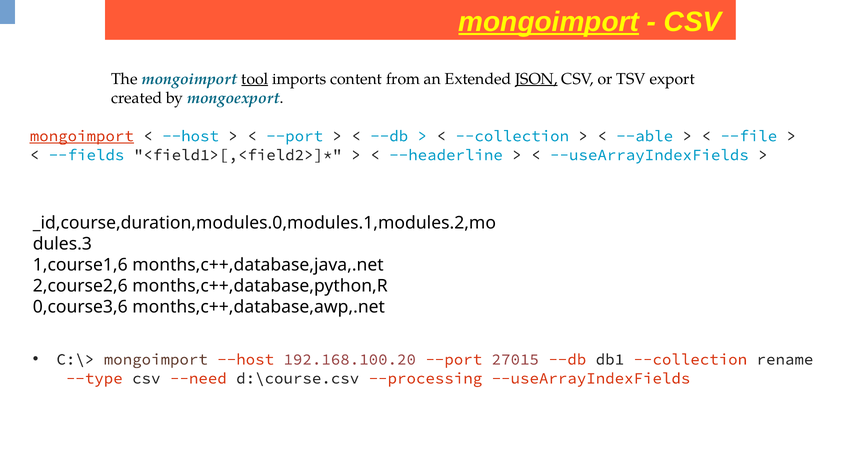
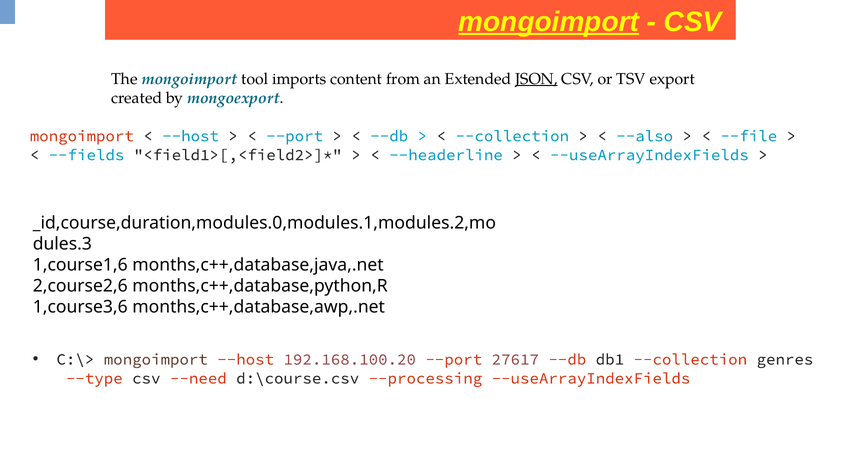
tool underline: present -> none (255, 79)
mongoimport underline: present -> none (82, 136)
--able: --able -> --also (645, 136)
0,course3,6: 0,course3,6 -> 1,course3,6 (80, 307)
27015: 27015 -> 27617 (515, 359)
rename: rename -> genres (785, 359)
